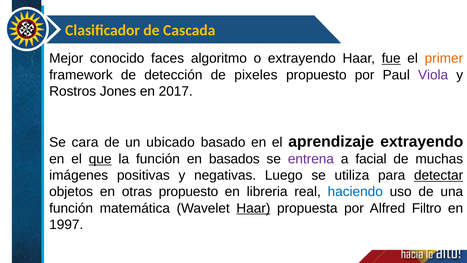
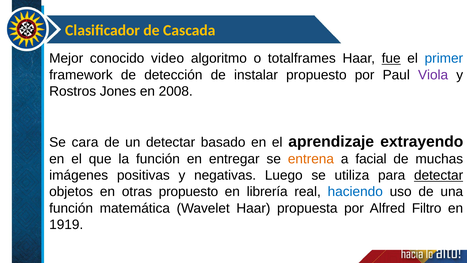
faces: faces -> video (168, 58)
o extrayendo: extrayendo -> totalframes (302, 58)
primer colour: orange -> blue (444, 58)
pixeles: pixeles -> instalar (256, 75)
2017: 2017 -> 2008 (176, 91)
un ubicado: ubicado -> detectar (171, 142)
que underline: present -> none (100, 159)
basados: basados -> entregar (234, 159)
entrena colour: purple -> orange (311, 159)
libreria: libreria -> librería (267, 192)
Haar underline: present -> none (253, 208)
1997: 1997 -> 1919 (66, 224)
